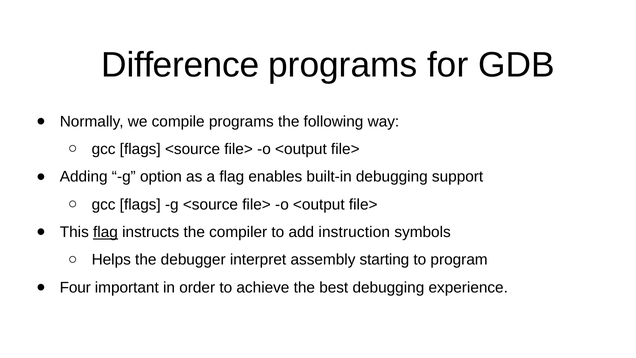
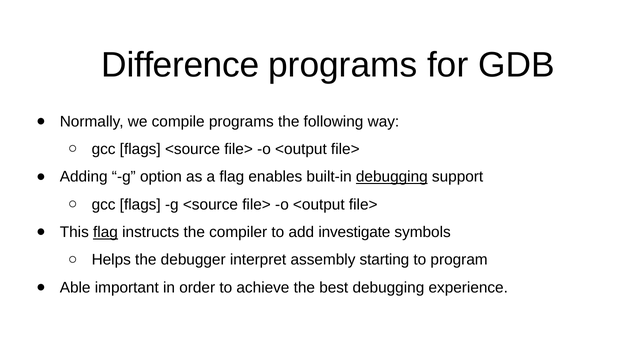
debugging underline: none -> present (392, 177)
instruction: instruction -> investigate (354, 232)
Four: Four -> Able (75, 287)
